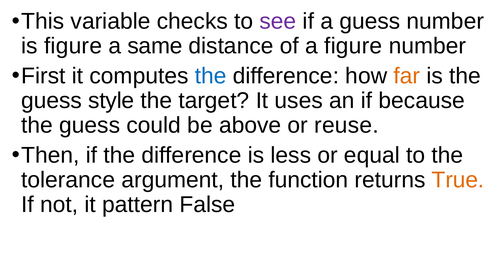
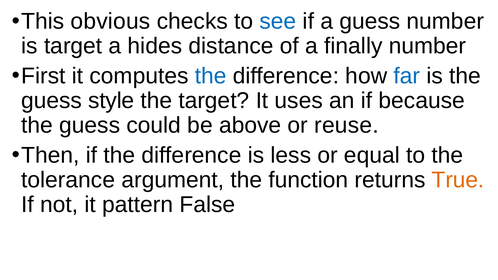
variable: variable -> obvious (110, 21)
see colour: purple -> blue (278, 21)
is figure: figure -> target (73, 46)
same: same -> hides (155, 46)
a figure: figure -> finally (353, 46)
far colour: orange -> blue (407, 76)
